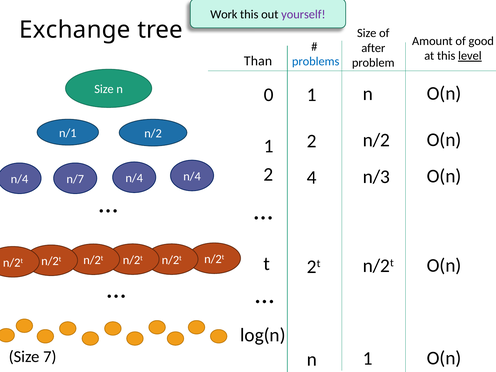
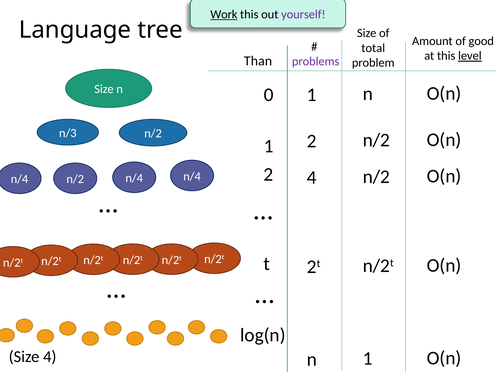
Work underline: none -> present (224, 14)
Exchange: Exchange -> Language (75, 30)
after: after -> total (373, 48)
problems colour: blue -> purple (316, 61)
n/1: n/1 -> n/3 (68, 133)
n/3: n/3 -> n/2 (376, 177)
n/7: n/7 -> n/2 (75, 179)
Size 7: 7 -> 4 (50, 357)
